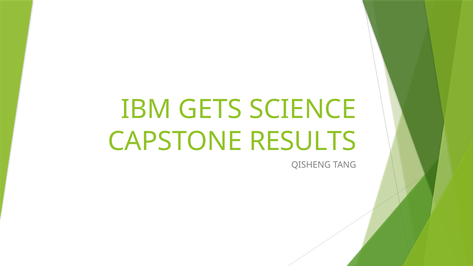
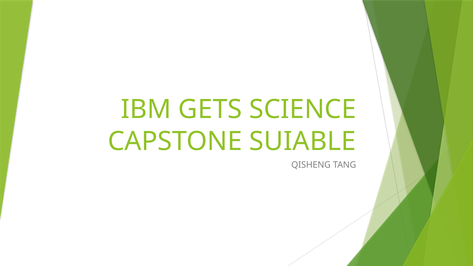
RESULTS: RESULTS -> SUIABLE (303, 141)
